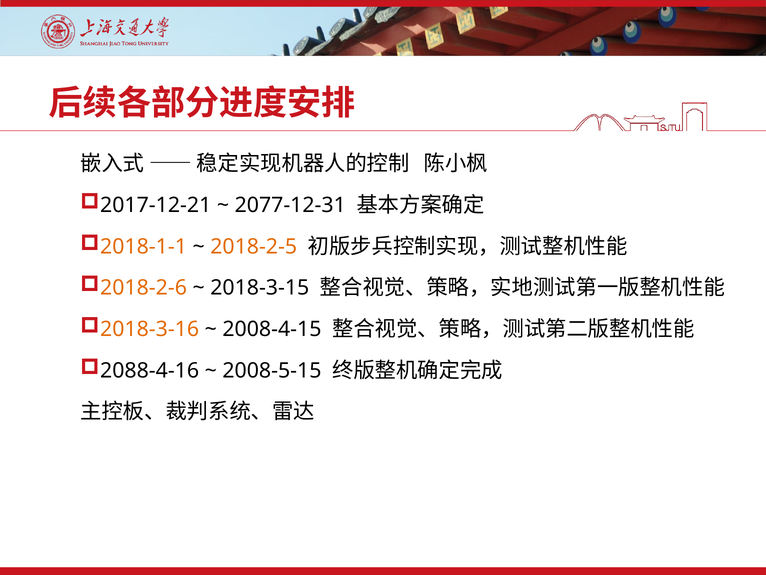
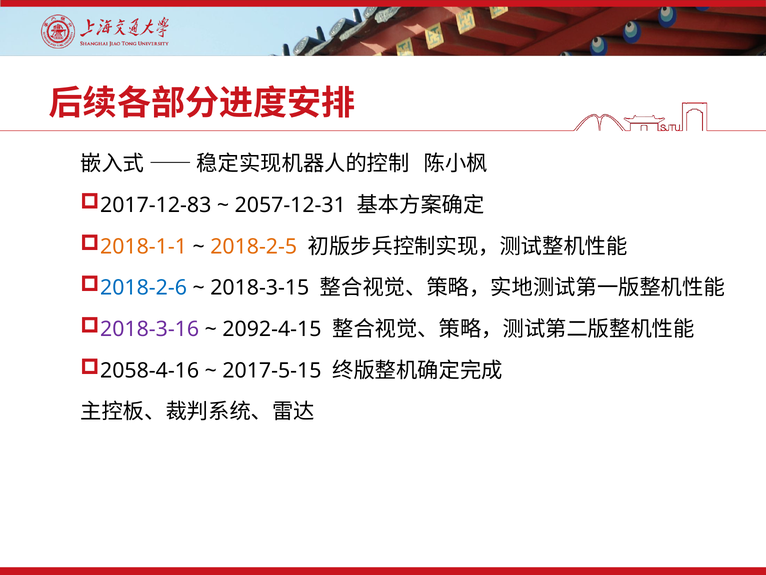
2017-12-21: 2017-12-21 -> 2017-12-83 (156, 205)
2077-12-31: 2077-12-31 -> 2057-12-31 (290, 205)
2018-2-6 colour: orange -> blue (144, 288)
2018-3-16 colour: orange -> purple (150, 329)
2008-4-15: 2008-4-15 -> 2092-4-15 (272, 329)
2088-4-16: 2088-4-16 -> 2058-4-16 (150, 370)
2008-5-15: 2008-5-15 -> 2017-5-15 (272, 370)
